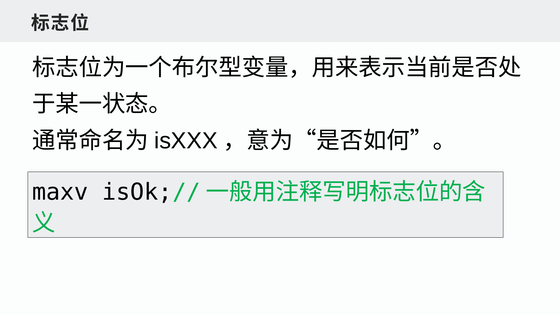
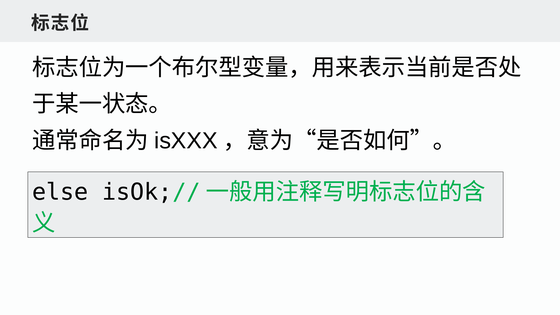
maxv: maxv -> else (60, 192)
